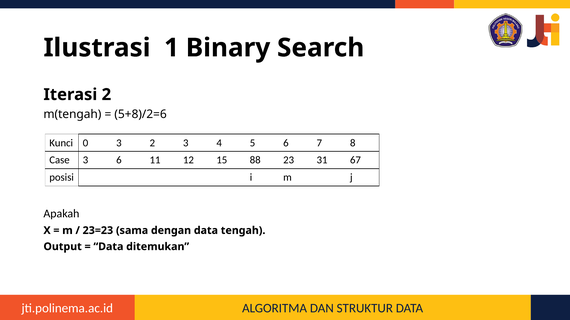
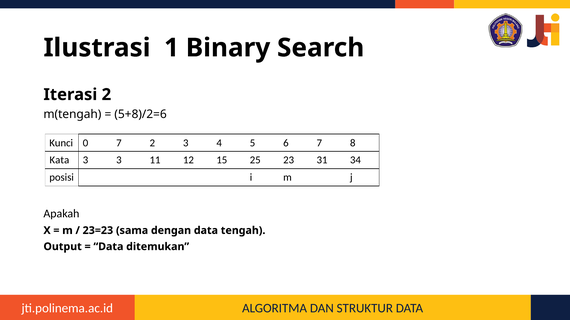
0 3: 3 -> 7 (119, 143)
Case: Case -> Kata (59, 160)
3 6: 6 -> 3 (119, 160)
88: 88 -> 25 (255, 160)
67: 67 -> 34 (355, 160)
